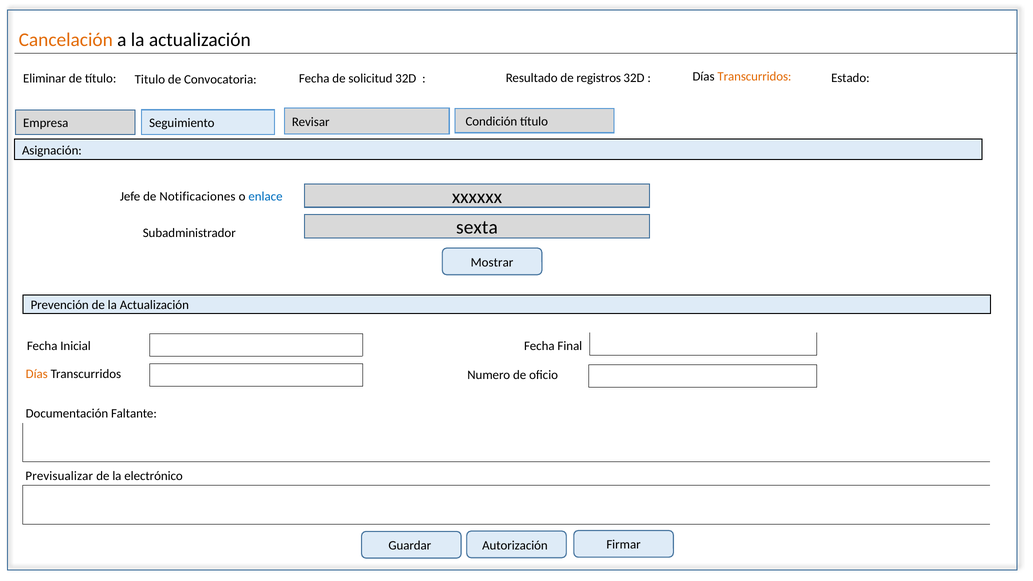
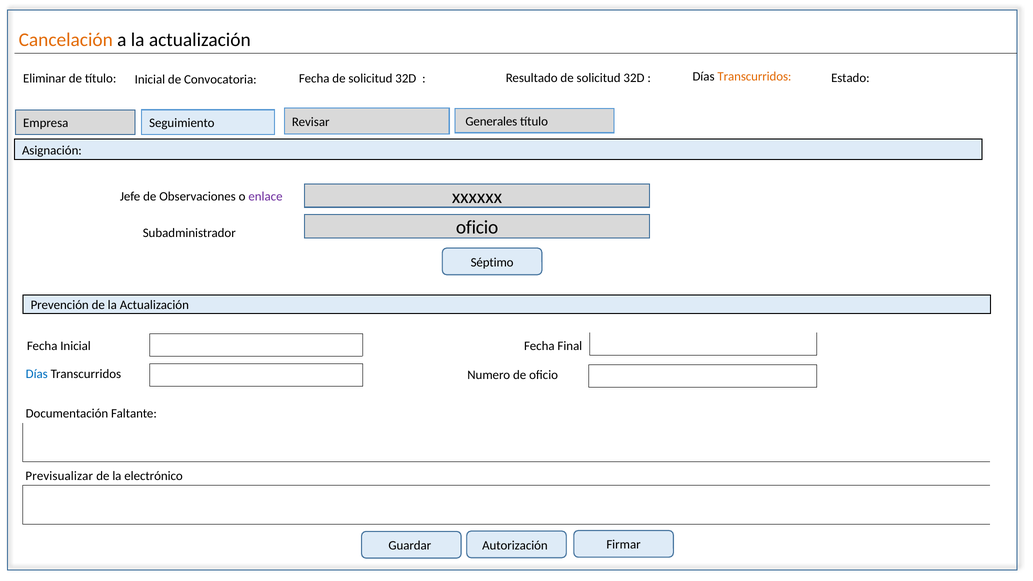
título Titulo: Titulo -> Inicial (150, 79)
Resultado de registros: registros -> solicitud (599, 78)
Condición: Condición -> Generales (491, 121)
Notificaciones: Notificaciones -> Observaciones (198, 196)
enlace colour: blue -> purple (265, 196)
sexta: sexta -> oficio (477, 228)
Mostrar: Mostrar -> Séptimo (492, 262)
Días colour: orange -> blue (37, 374)
